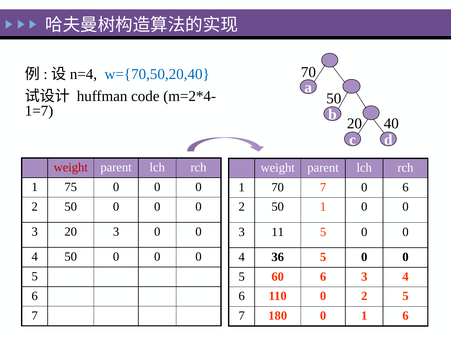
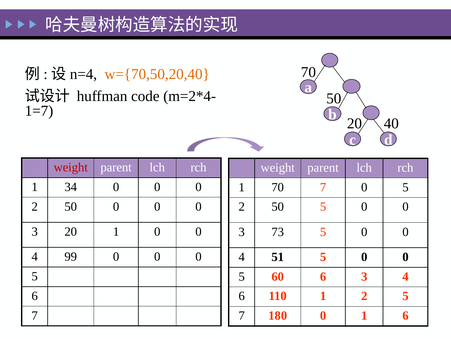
w={70,50,20,40 colour: blue -> orange (157, 74)
75: 75 -> 34 (71, 187)
7 0 6: 6 -> 5 (406, 187)
50 1: 1 -> 5 (323, 206)
20 3: 3 -> 1 (116, 231)
11: 11 -> 73 (278, 231)
4 50: 50 -> 99 (71, 256)
36: 36 -> 51 (278, 256)
110 0: 0 -> 1 (323, 295)
